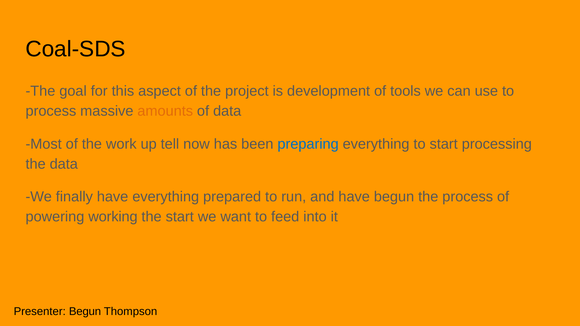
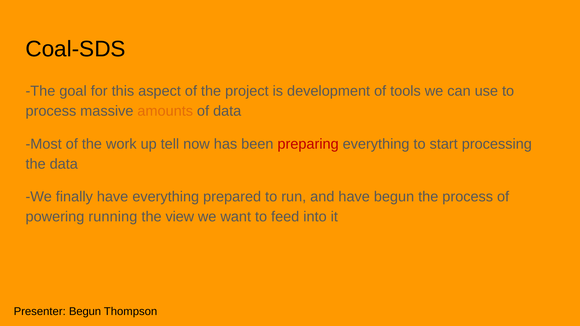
preparing colour: blue -> red (308, 144)
working: working -> running (113, 217)
the start: start -> view (180, 217)
